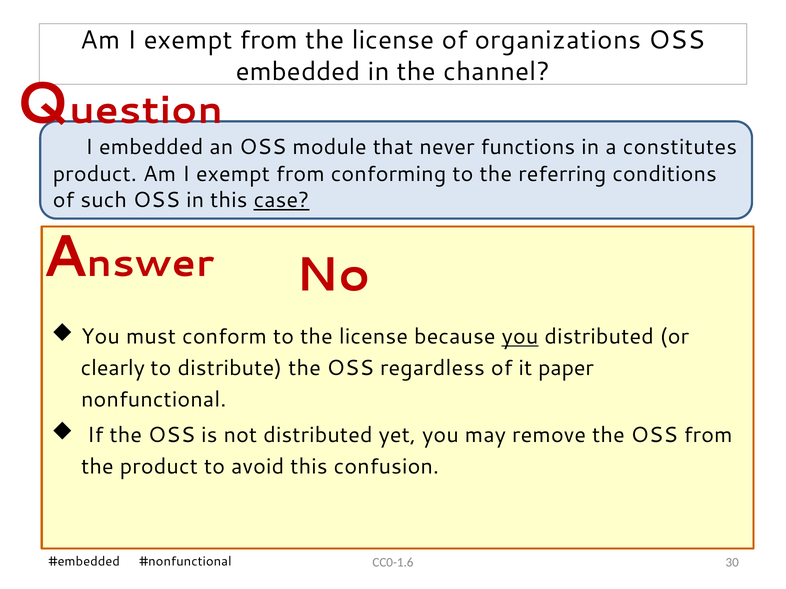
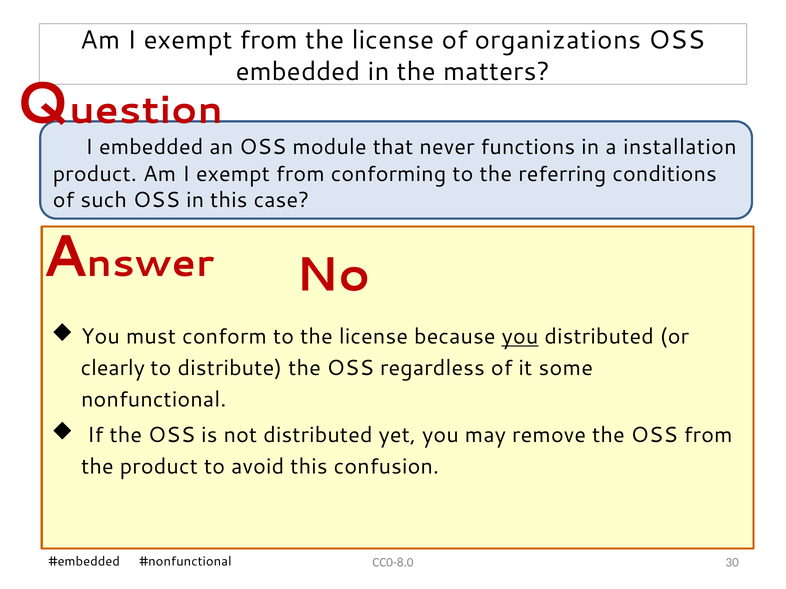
channel: channel -> matters (497, 71)
constitutes: constitutes -> installation (680, 147)
case underline: present -> none (281, 200)
paper: paper -> some (566, 368)
CC0-1.6: CC0-1.6 -> CC0-8.0 (393, 563)
